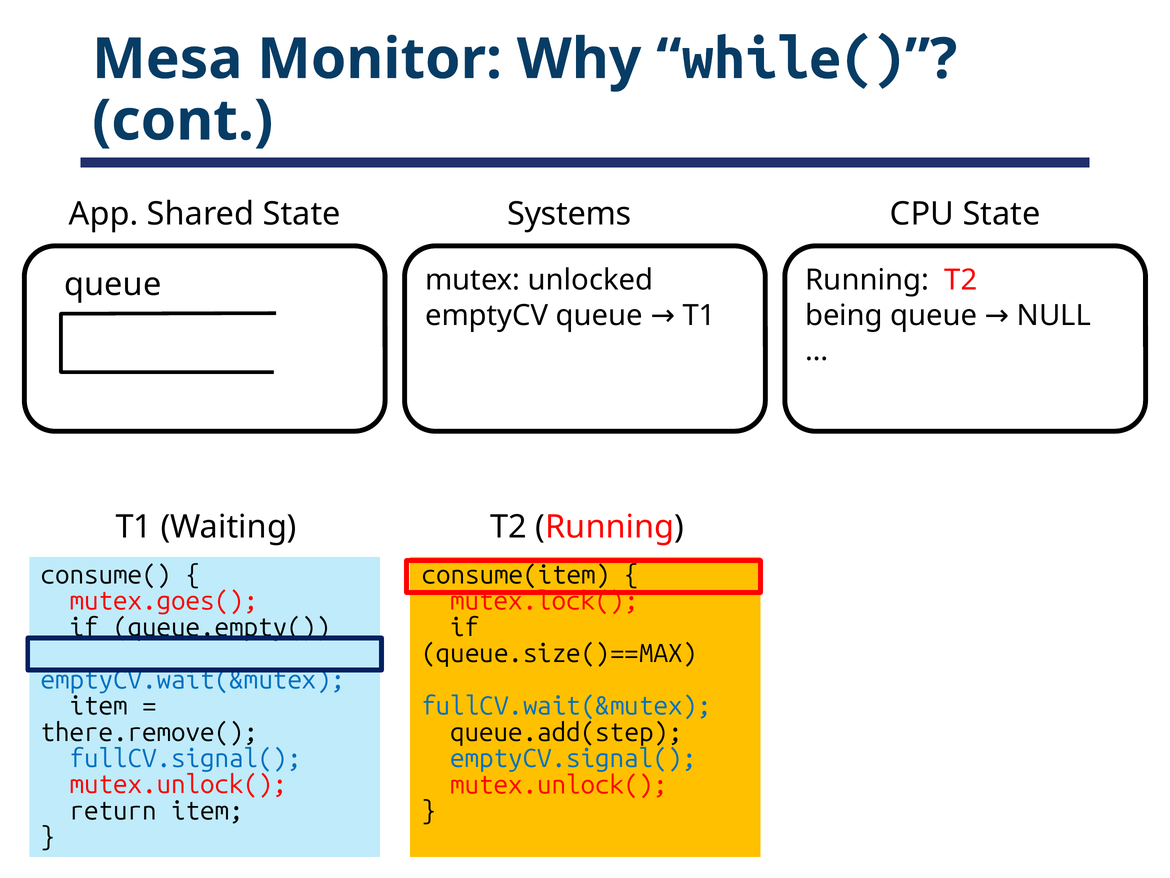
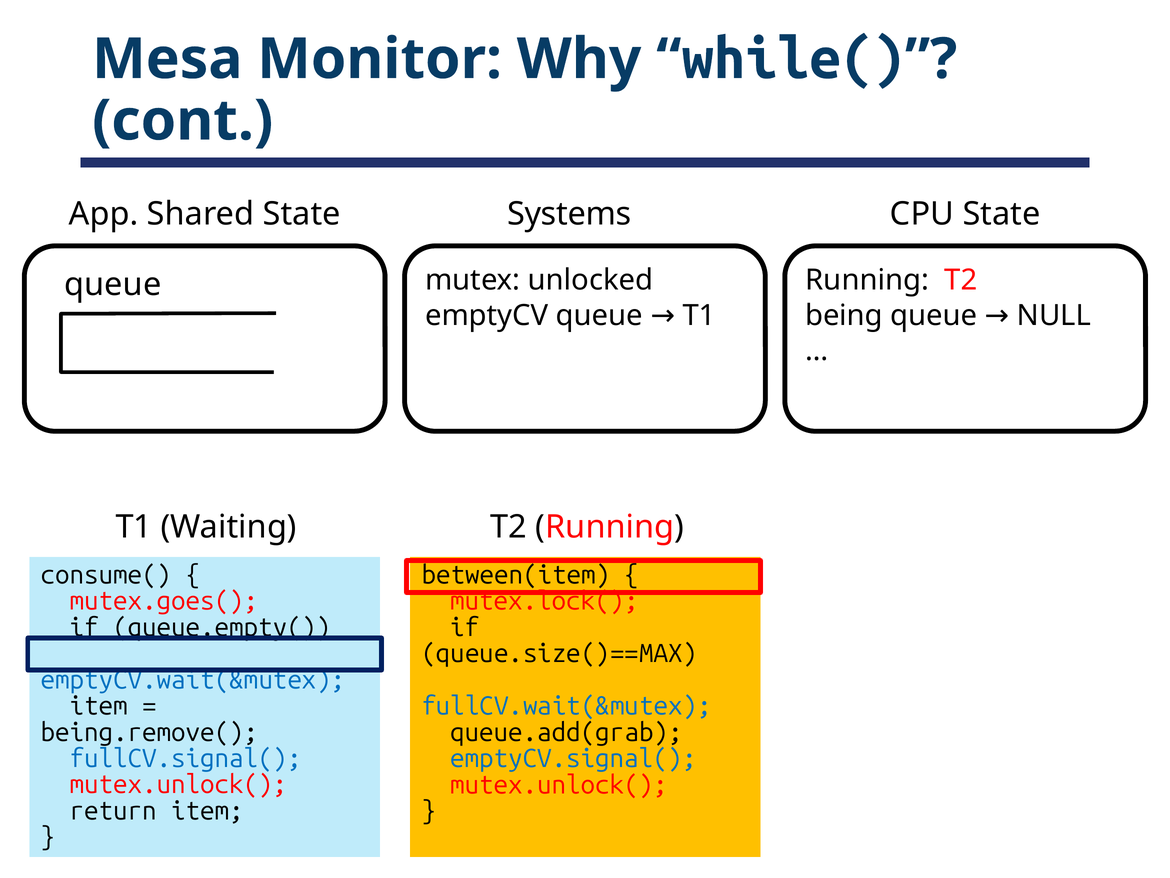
consume(item: consume(item -> between(item (516, 575)
there.remove(: there.remove( -> being.remove( (150, 732)
queue.add(step: queue.add(step -> queue.add(grab (567, 732)
